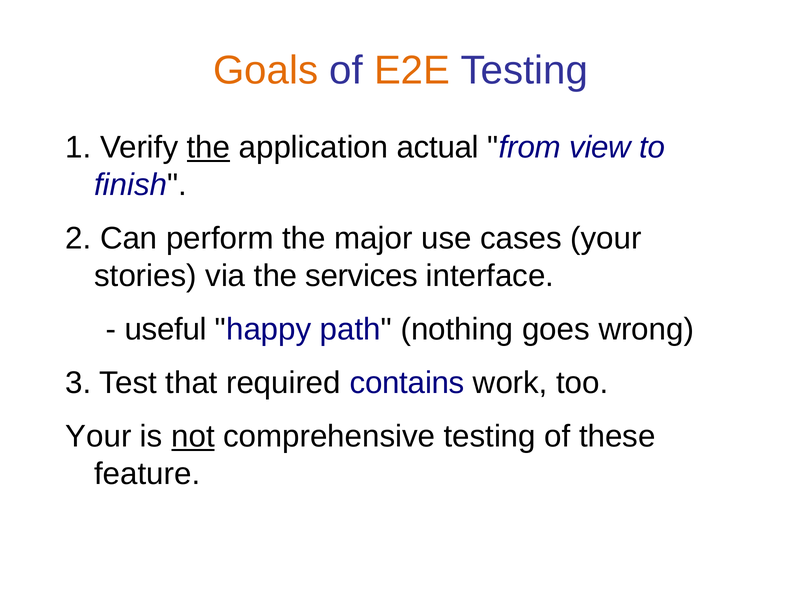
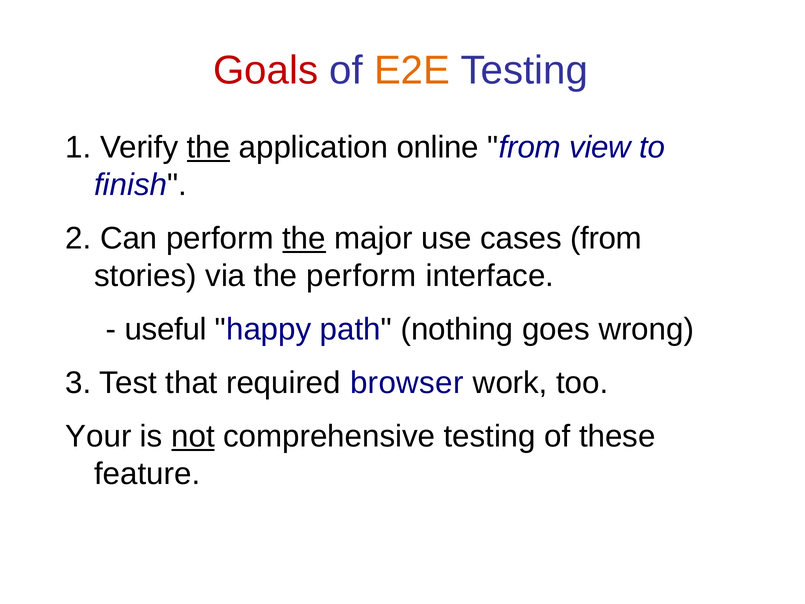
Goals colour: orange -> red (266, 70)
actual: actual -> online (438, 148)
the underline: none -> present (304, 238)
cases your: your -> from (606, 238)
the services: services -> perform (361, 276)
contains: contains -> browser (407, 383)
